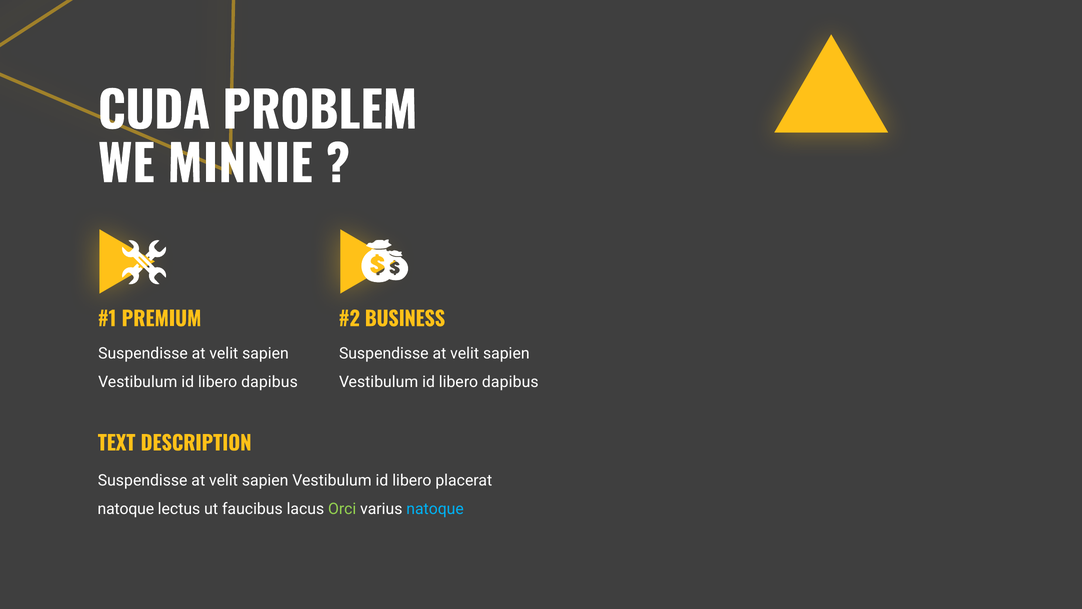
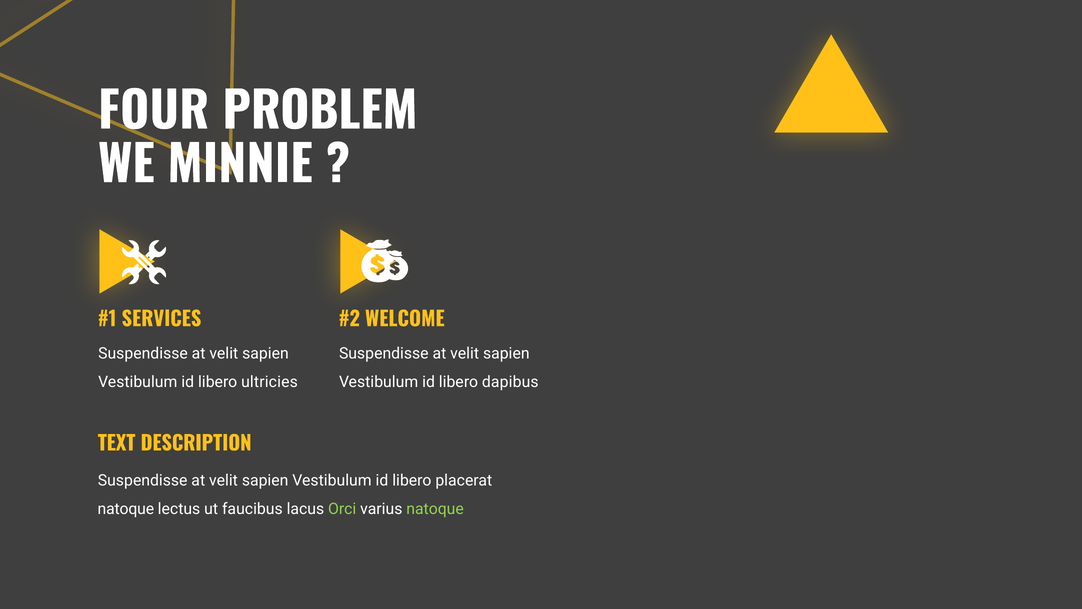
CUDA: CUDA -> FOUR (154, 112)
PREMIUM: PREMIUM -> SERVICES (161, 319)
BUSINESS: BUSINESS -> WELCOME (405, 319)
dapibus: dapibus -> ultricies (269, 382)
natoque colour: light blue -> light green (435, 509)
